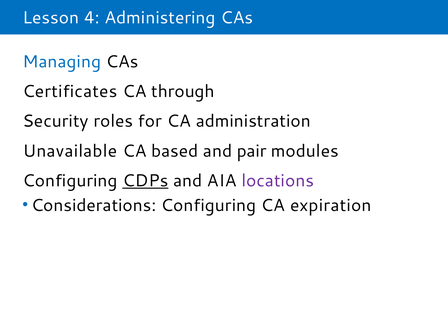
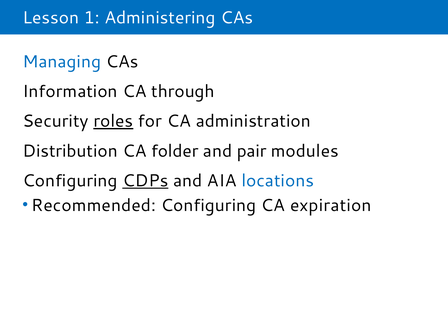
4: 4 -> 1 (92, 18)
Certificates: Certificates -> Information (70, 91)
roles underline: none -> present (113, 121)
Unavailable: Unavailable -> Distribution (70, 151)
based: based -> folder (175, 151)
locations colour: purple -> blue (278, 181)
Considerations: Considerations -> Recommended (94, 205)
